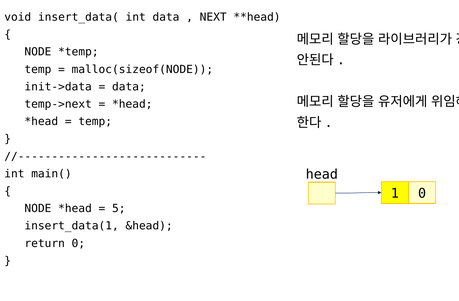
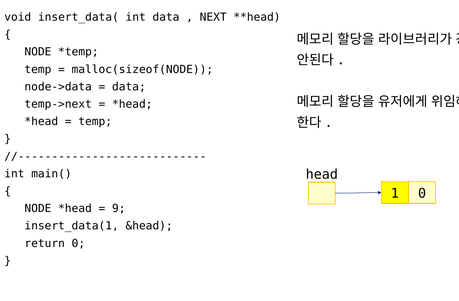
init->data: init->data -> node->data (58, 87)
5: 5 -> 9 (119, 209)
